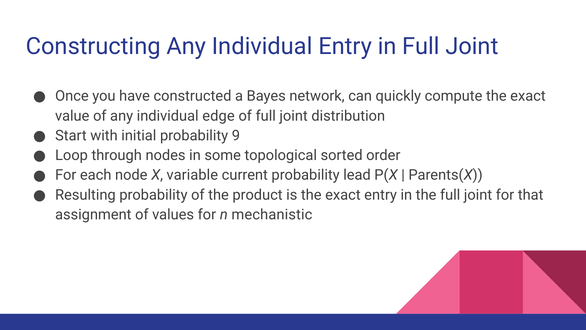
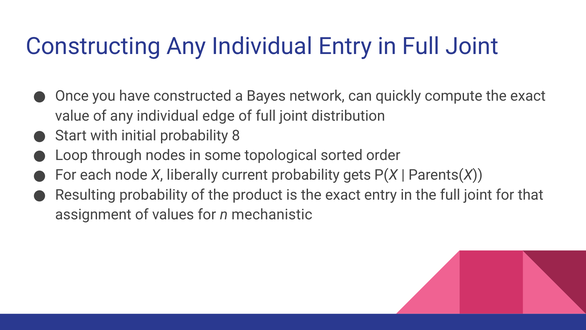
9: 9 -> 8 (236, 135)
variable: variable -> liberally (192, 175)
lead: lead -> gets (357, 175)
